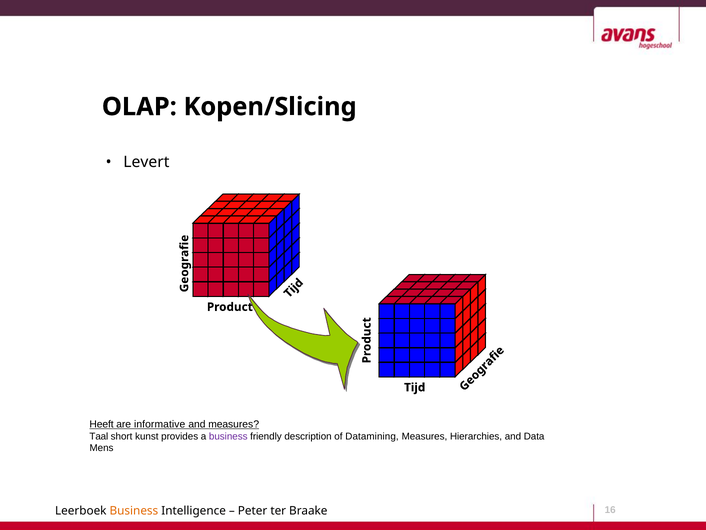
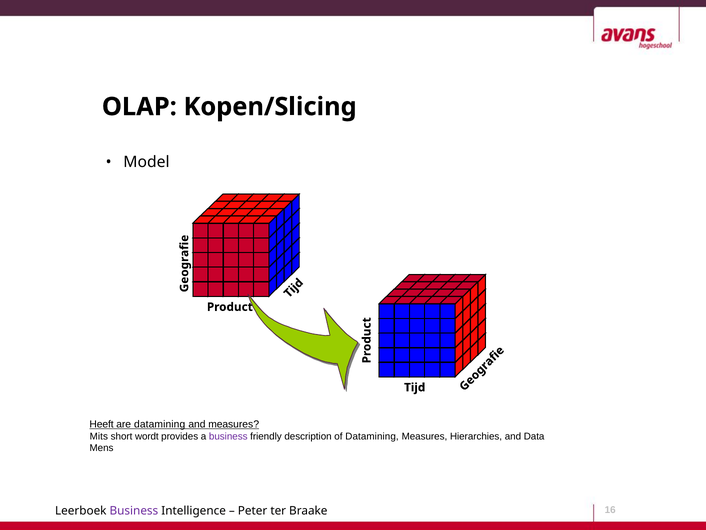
Levert: Levert -> Model (146, 162)
are informative: informative -> datamining (160, 424)
Taal: Taal -> Mits (99, 436)
kunst: kunst -> wordt (147, 436)
Business colour: orange -> purple (134, 511)
